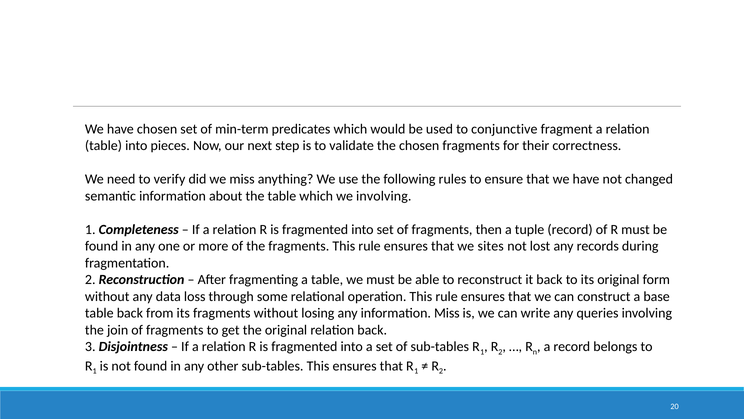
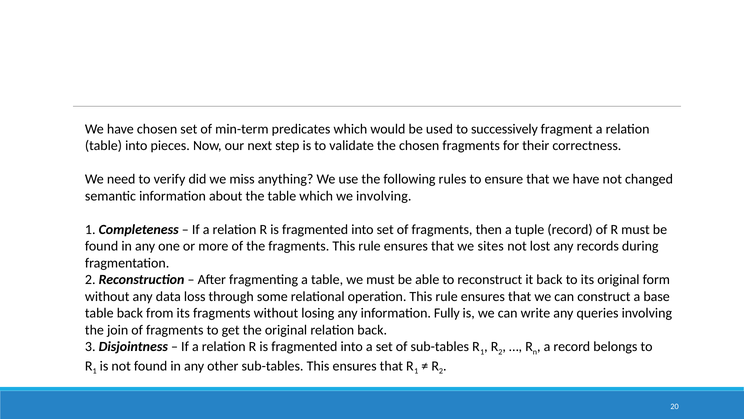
conjunctive: conjunctive -> successively (504, 129)
information Miss: Miss -> Fully (447, 313)
